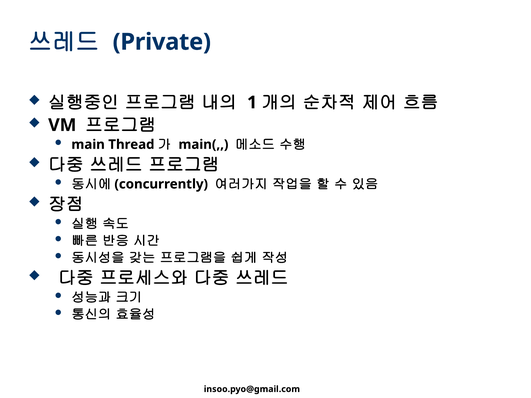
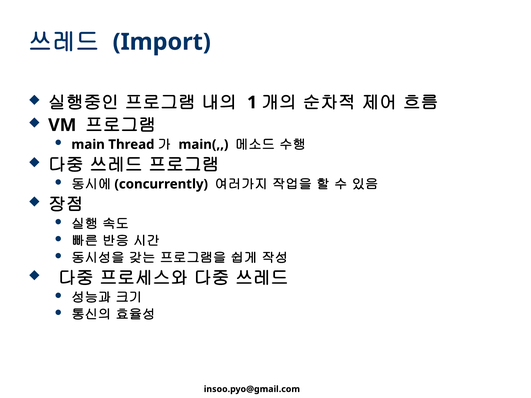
Private: Private -> Import (162, 42)
